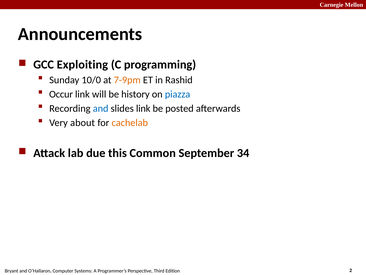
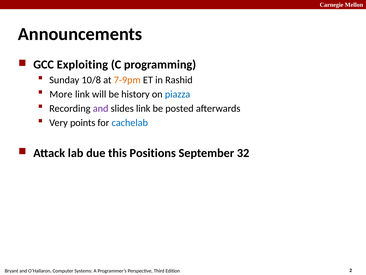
10/0: 10/0 -> 10/8 (91, 80)
Occur: Occur -> More (61, 94)
and colour: blue -> purple (101, 108)
about: about -> points (83, 123)
cachelab colour: orange -> blue (130, 123)
Common: Common -> Positions (153, 153)
34: 34 -> 32 (243, 153)
